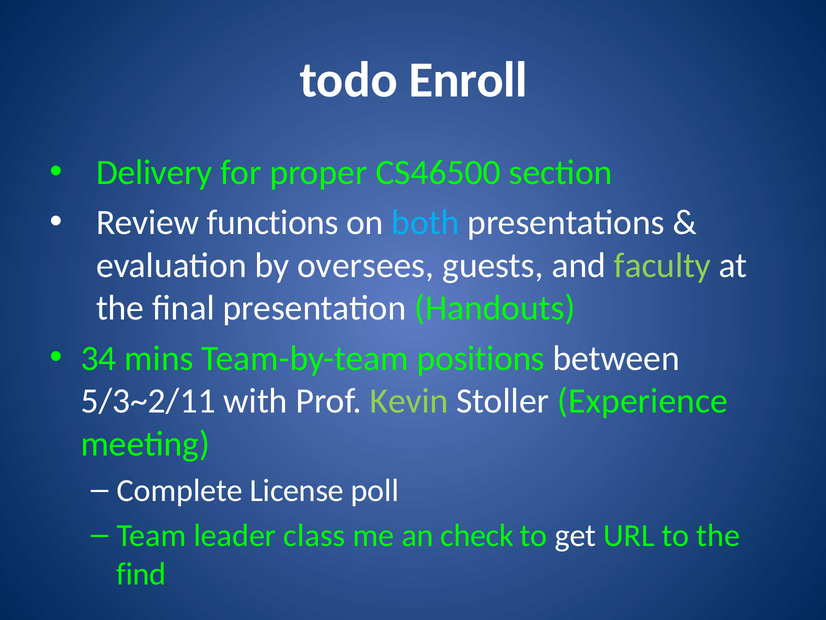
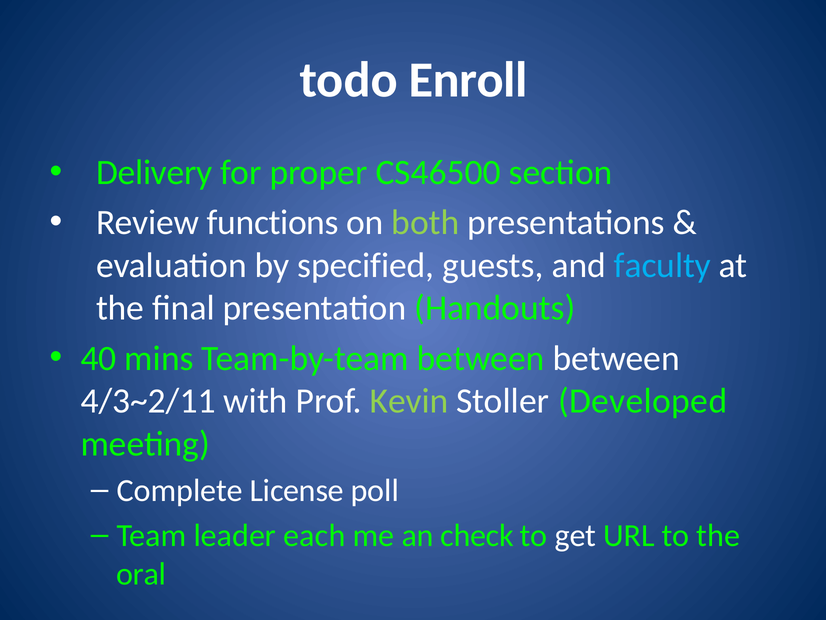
both colour: light blue -> light green (425, 223)
oversees: oversees -> specified (366, 265)
faculty colour: light green -> light blue (662, 265)
34: 34 -> 40 (99, 358)
Team-by-team positions: positions -> between (481, 358)
5/3~2/11: 5/3~2/11 -> 4/3~2/11 (148, 401)
Experience: Experience -> Developed (643, 401)
class: class -> each (314, 535)
find: find -> oral (141, 574)
